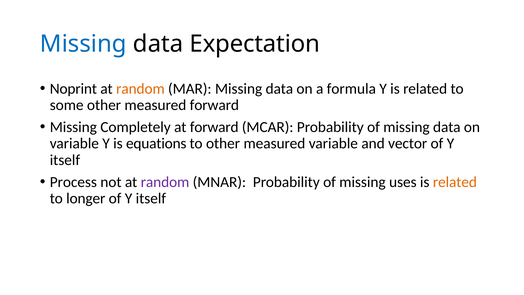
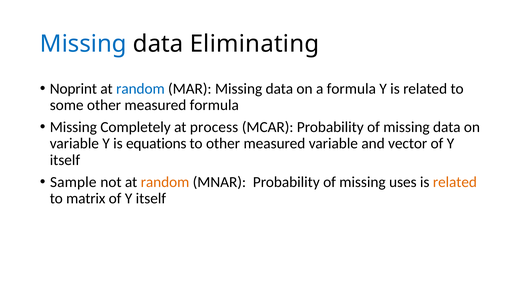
Expectation: Expectation -> Eliminating (254, 44)
random colour: orange -> blue (140, 89)
measured forward: forward -> formula (214, 105)
at forward: forward -> process (214, 127)
Process: Process -> Sample (73, 182)
random colour: purple -> orange (165, 182)
longer: longer -> matrix (86, 198)
